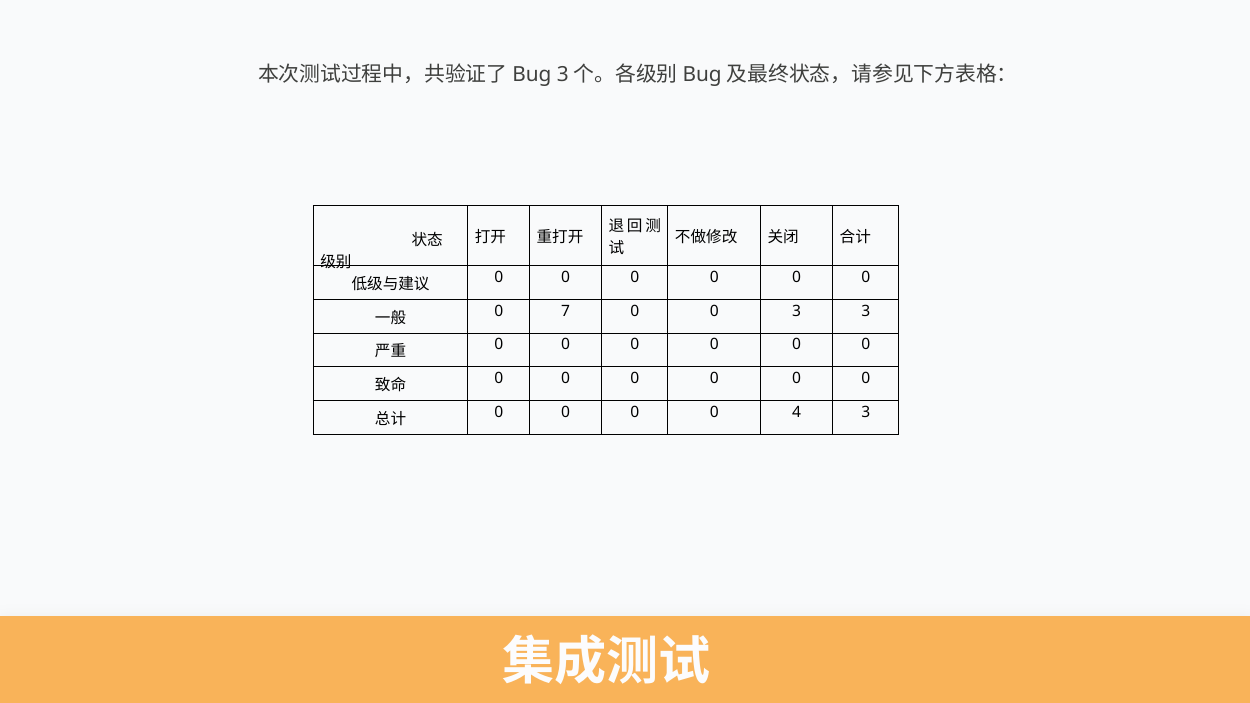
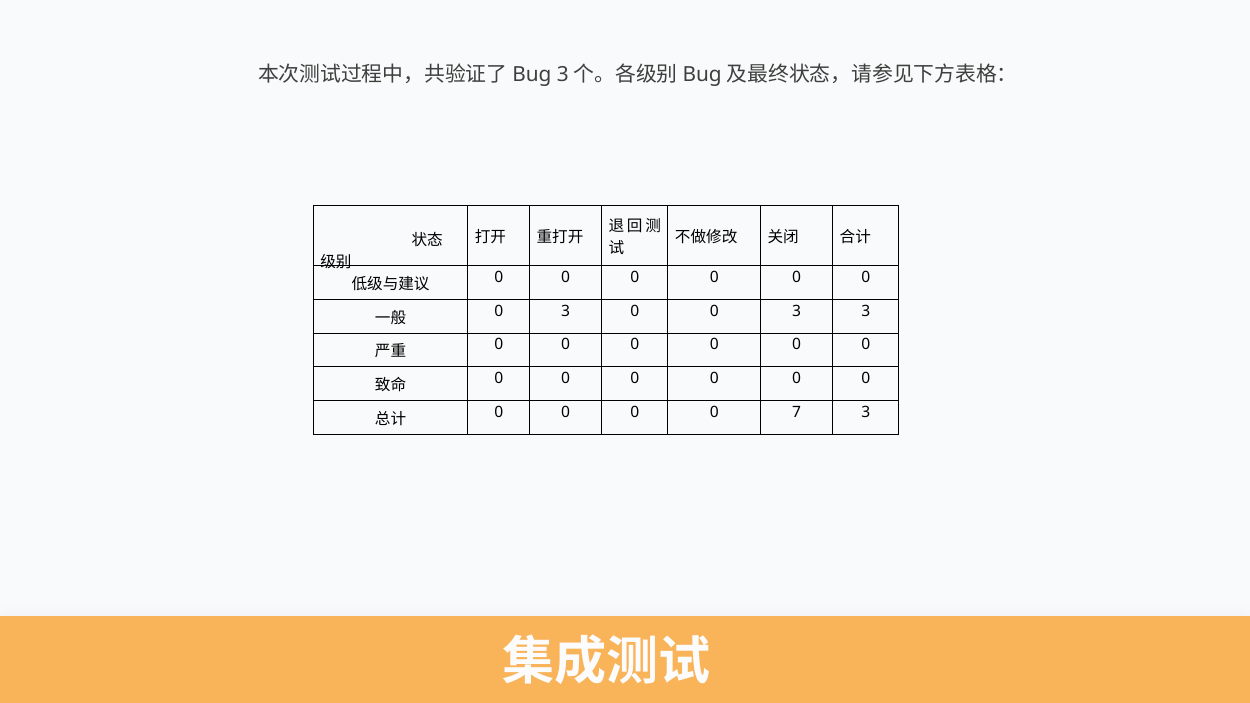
7: 7 -> 3 (566, 311)
4: 4 -> 7 (797, 412)
